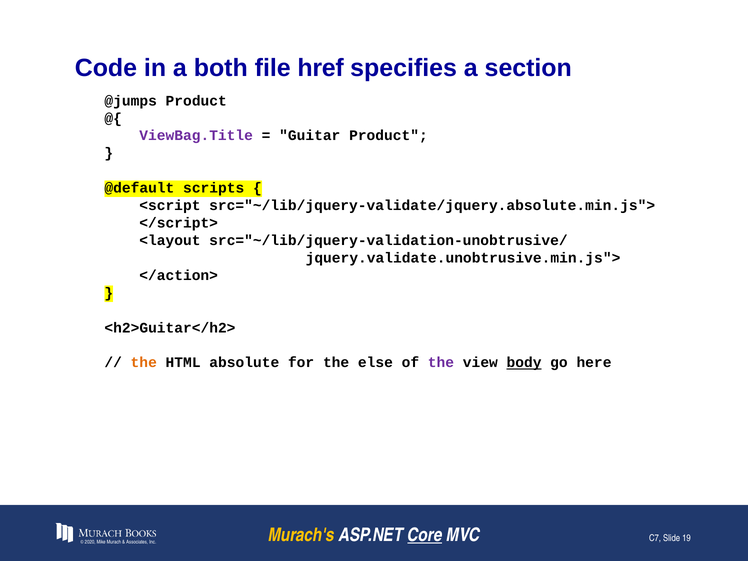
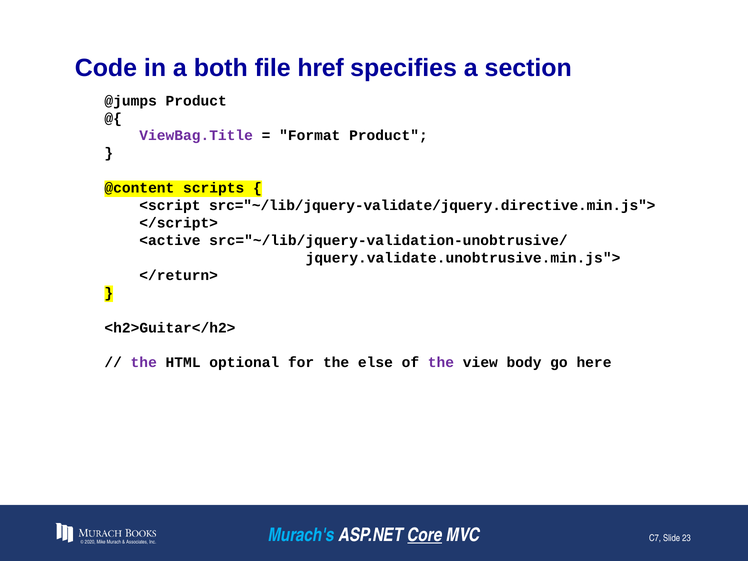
Guitar: Guitar -> Format (310, 136)
@default: @default -> @content (139, 188)
src="~/lib/jquery-validate/jquery.absolute.min.js">: src="~/lib/jquery-validate/jquery.absolute.min.js"> -> src="~/lib/jquery-validate/jquery.directive.min.js"> (432, 206)
<layout: <layout -> <active (170, 240)
</action>: </action> -> </return> (179, 275)
the colour: orange -> purple (144, 363)
absolute: absolute -> optional (244, 363)
body underline: present -> none (524, 363)
Murach's colour: yellow -> light blue (301, 535)
19: 19 -> 23 (686, 538)
